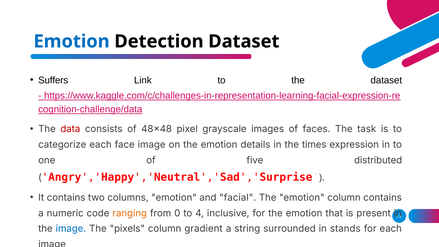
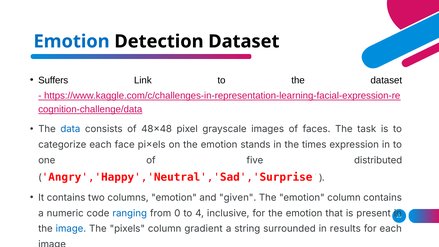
data colour: red -> blue (70, 129)
face image: image -> pixels (152, 145)
details: details -> stands (255, 145)
facial: facial -> given (238, 198)
ranging colour: orange -> blue (130, 213)
stands: stands -> results (345, 229)
